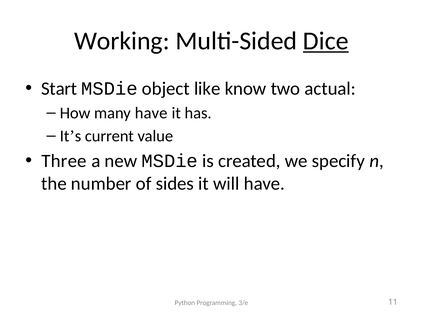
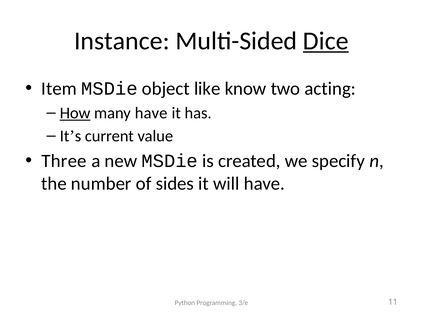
Working: Working -> Instance (122, 41)
Start: Start -> Item (59, 89)
actual: actual -> acting (330, 89)
How underline: none -> present (75, 113)
